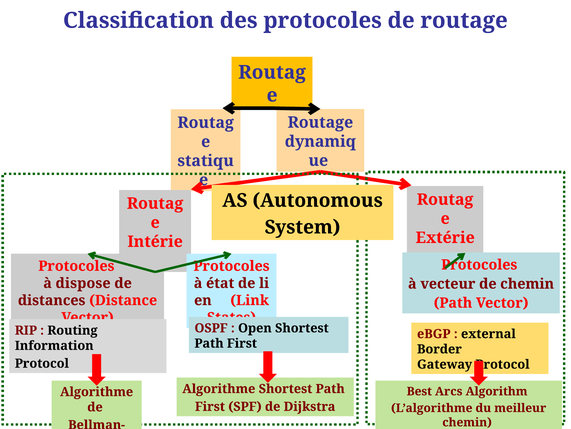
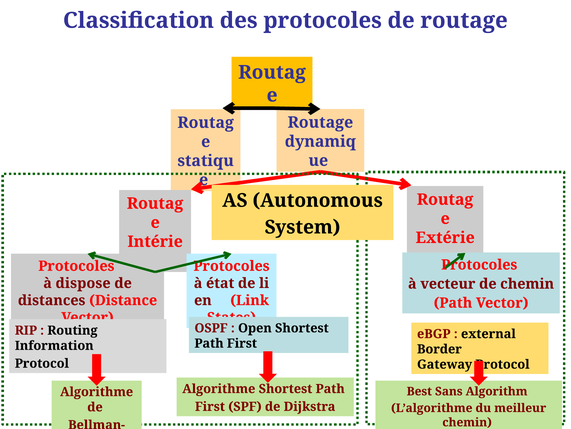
Arcs: Arcs -> Sans (449, 391)
